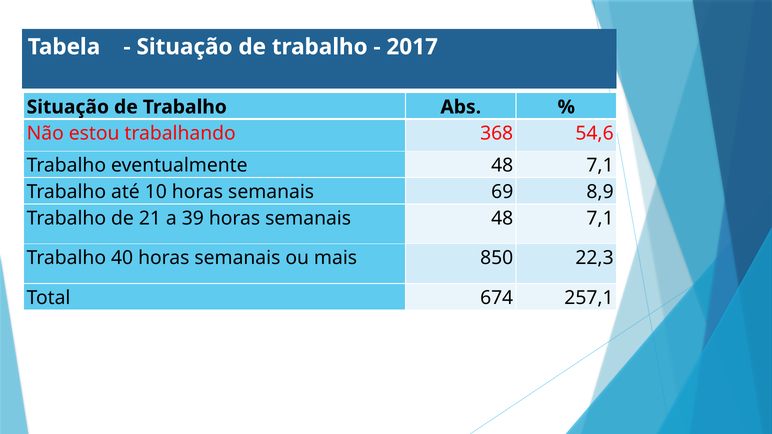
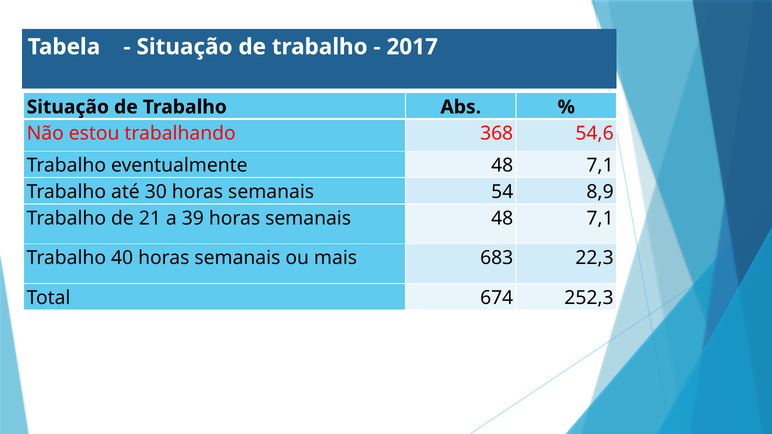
10: 10 -> 30 (156, 192)
69: 69 -> 54 (502, 192)
850: 850 -> 683 (497, 258)
257,1: 257,1 -> 252,3 (589, 298)
